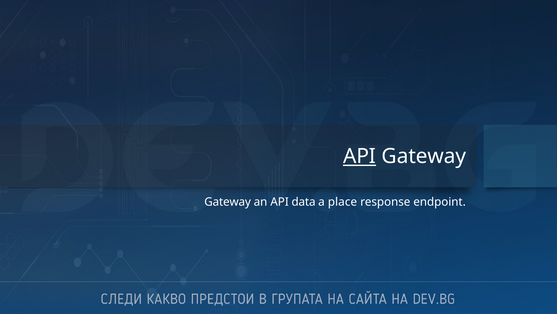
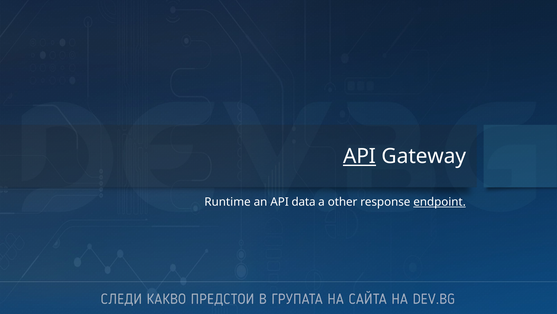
Gateway: Gateway -> Runtime (228, 202)
place: place -> other (343, 202)
endpoint underline: none -> present (440, 202)
